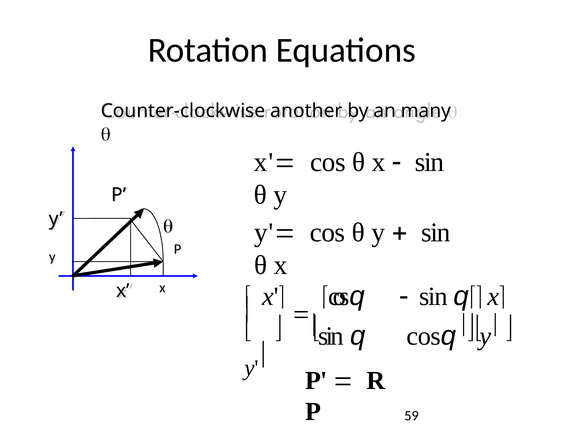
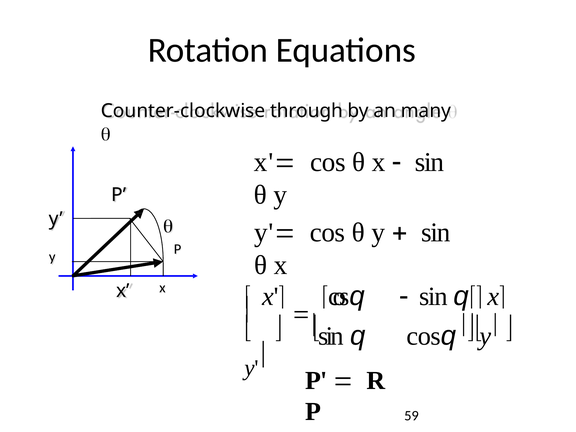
another: another -> through (307, 111)
